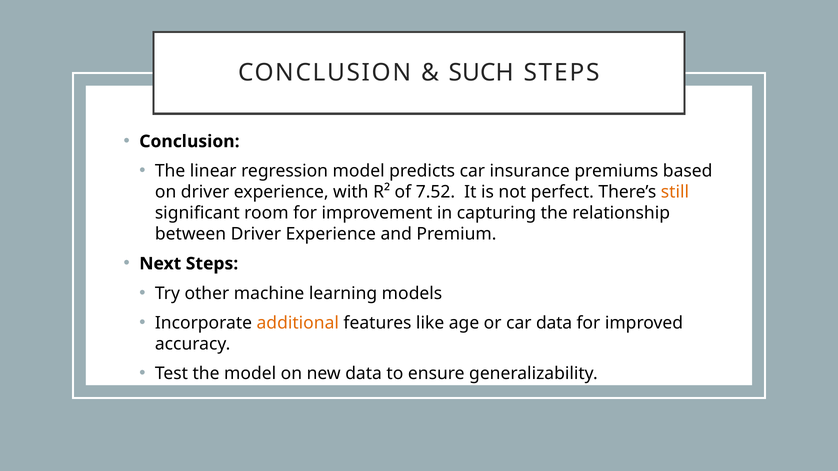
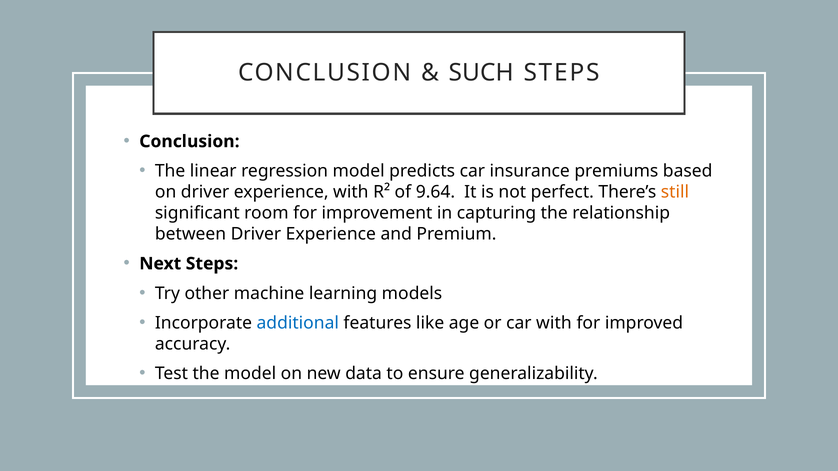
7.52: 7.52 -> 9.64 (435, 192)
additional colour: orange -> blue (298, 323)
car data: data -> with (554, 323)
